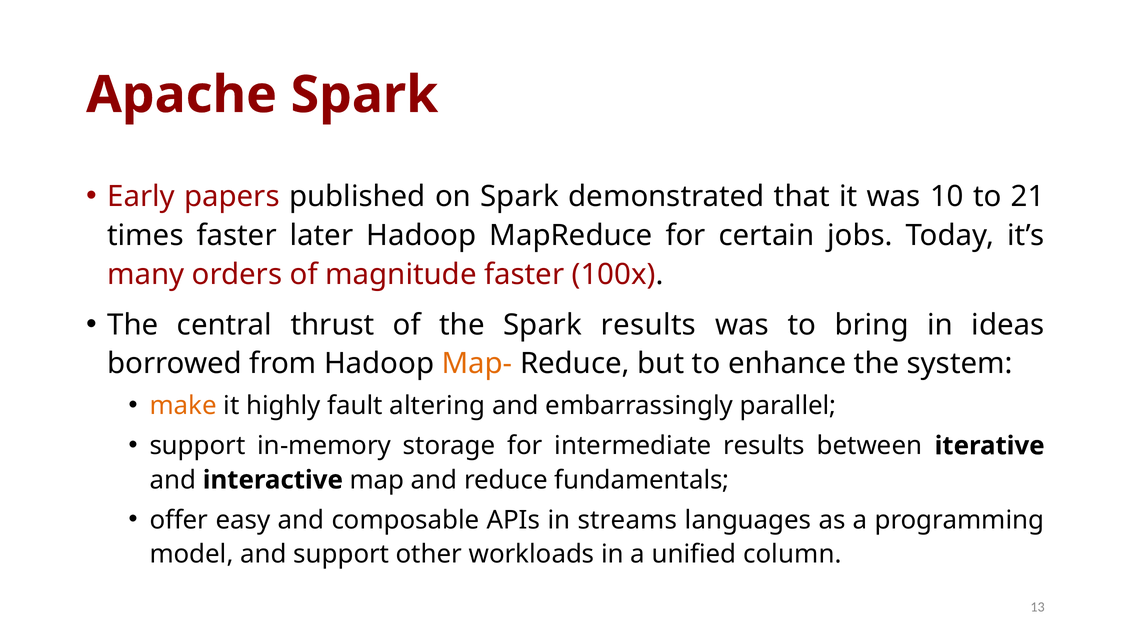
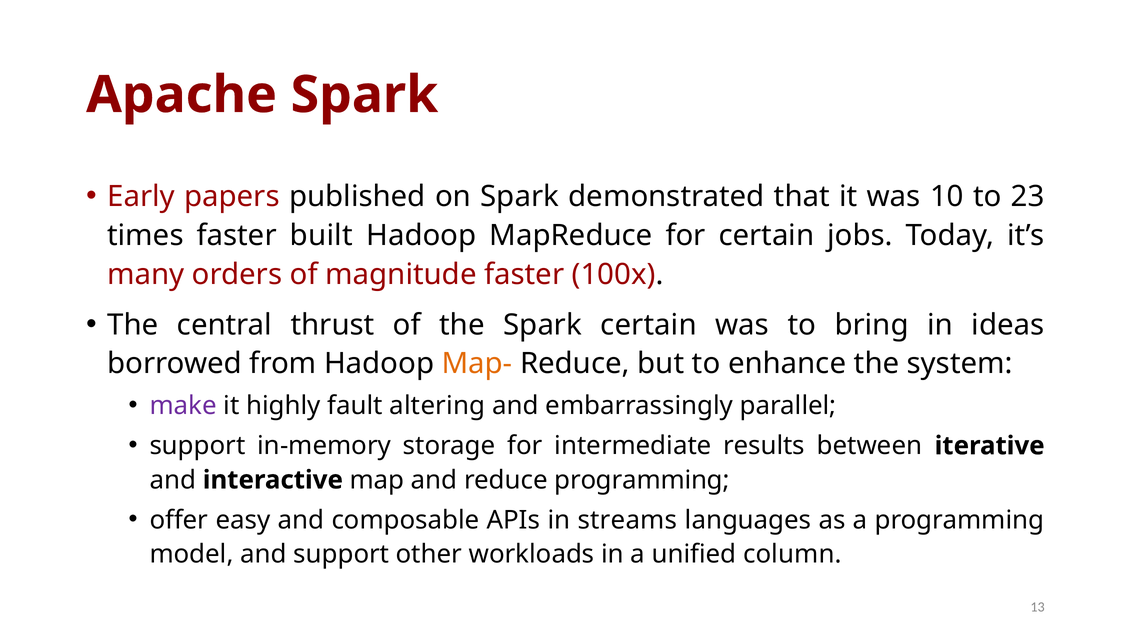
21: 21 -> 23 (1028, 197)
later: later -> built (321, 236)
Spark results: results -> certain (649, 325)
make colour: orange -> purple (183, 406)
reduce fundamentals: fundamentals -> programming (642, 480)
